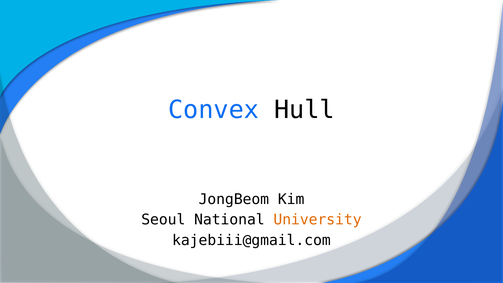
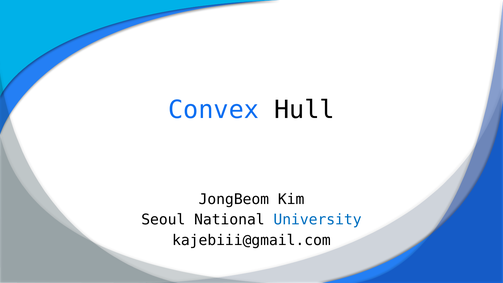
University colour: orange -> blue (318, 220)
